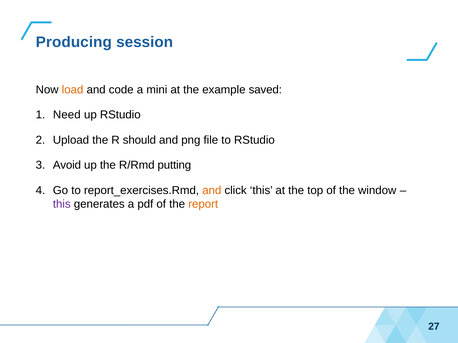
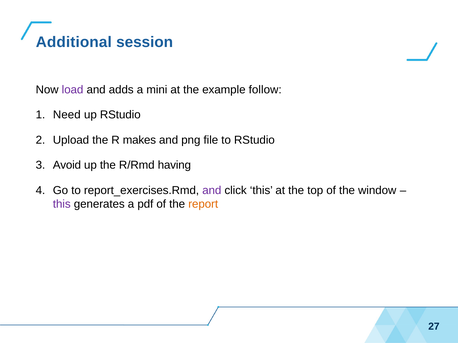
Producing: Producing -> Additional (74, 42)
load colour: orange -> purple (73, 90)
code: code -> adds (121, 90)
saved: saved -> follow (265, 90)
should: should -> makes (139, 140)
putting: putting -> having (174, 165)
and colour: orange -> purple (212, 191)
